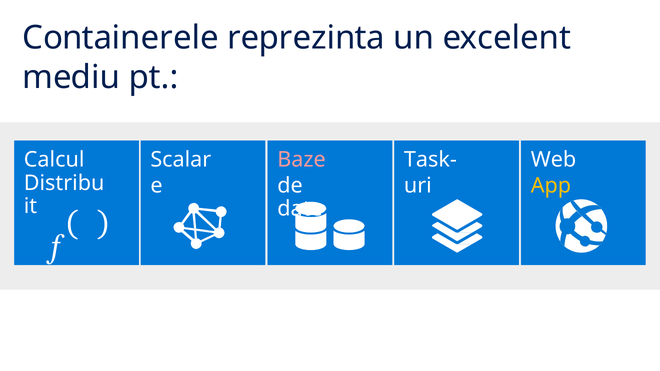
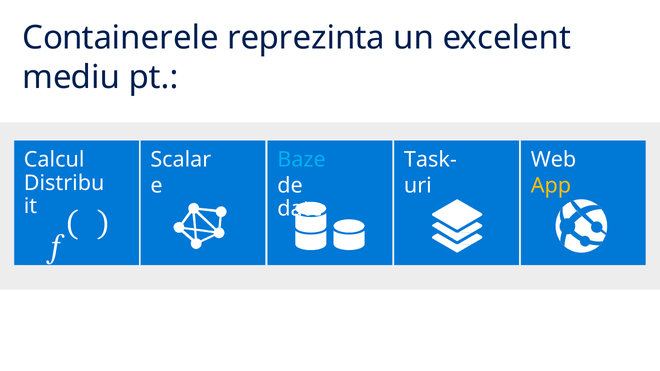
Baze colour: pink -> light blue (302, 160)
